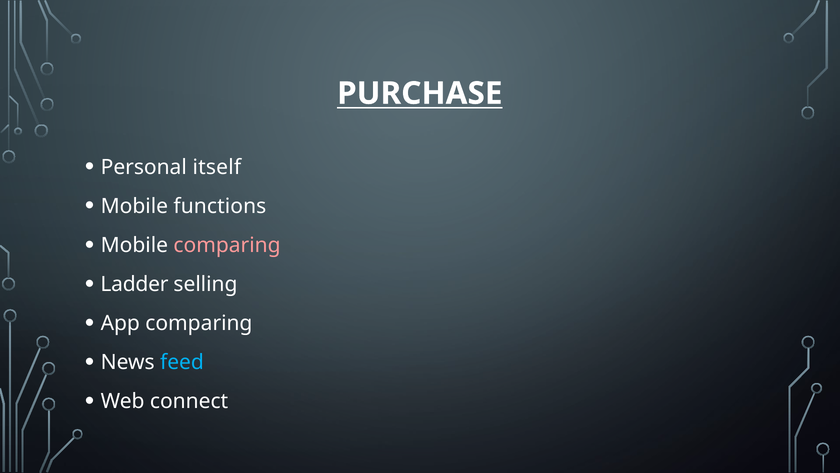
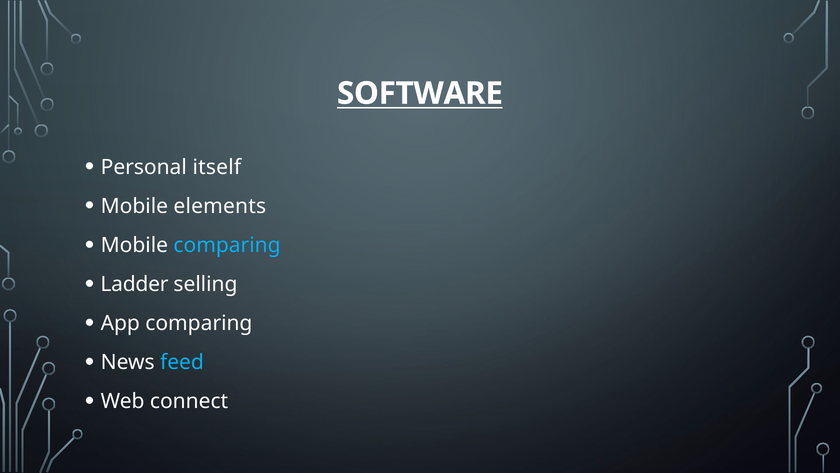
PURCHASE: PURCHASE -> SOFTWARE (420, 93)
functions: functions -> elements (220, 206)
comparing colour: pink -> light blue (227, 245)
